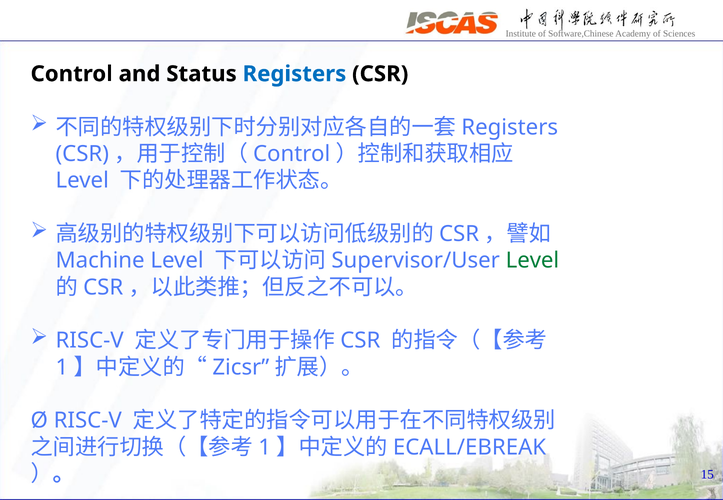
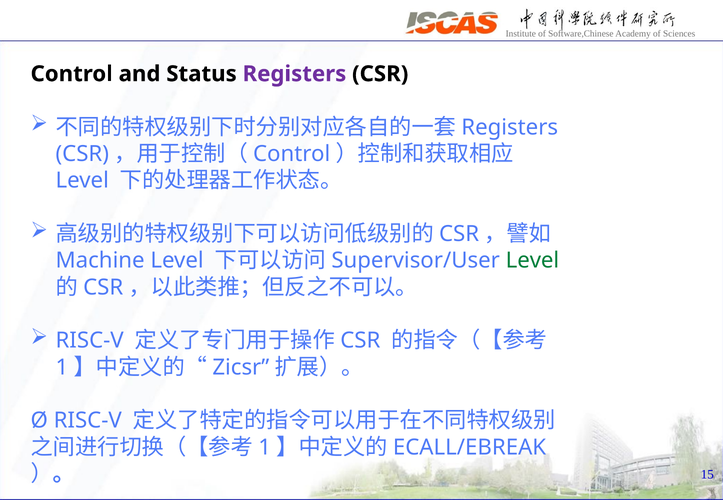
Registers colour: blue -> purple (294, 74)
